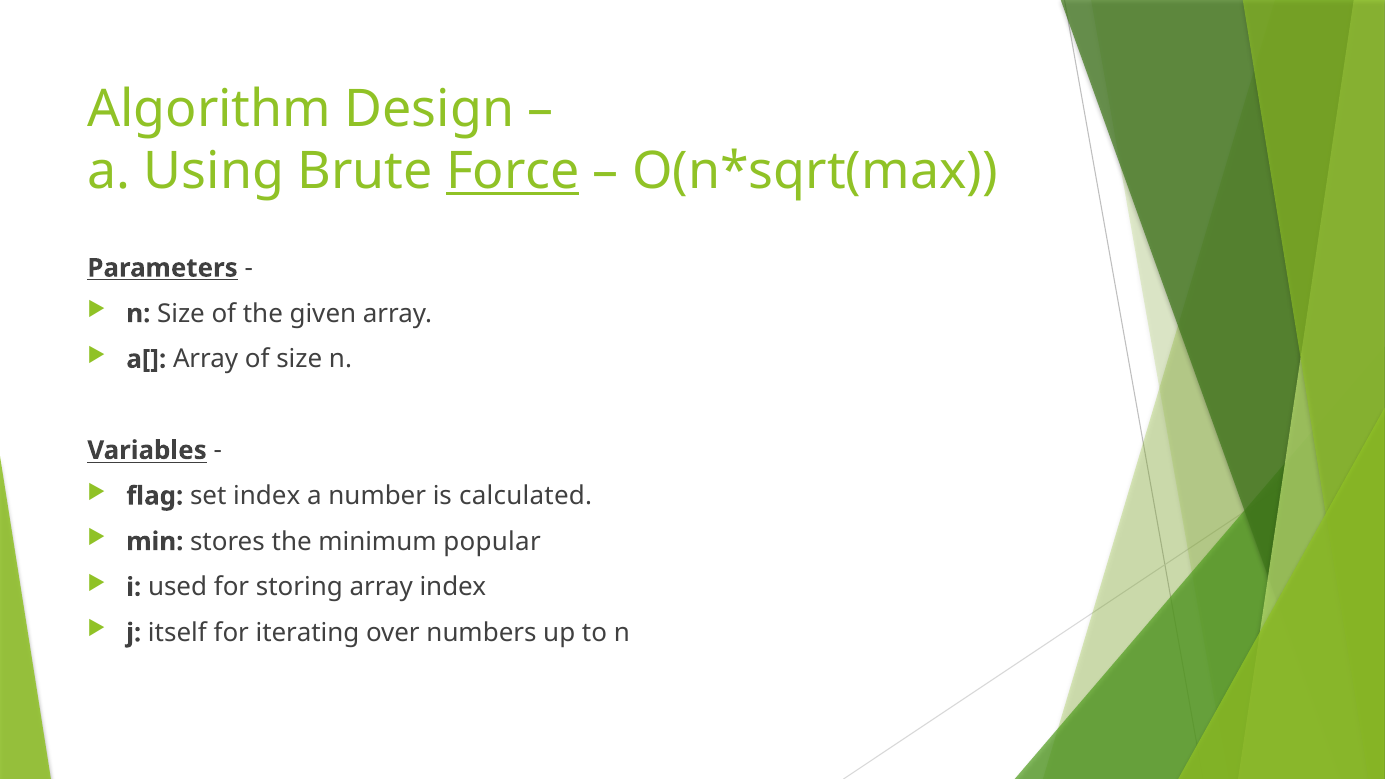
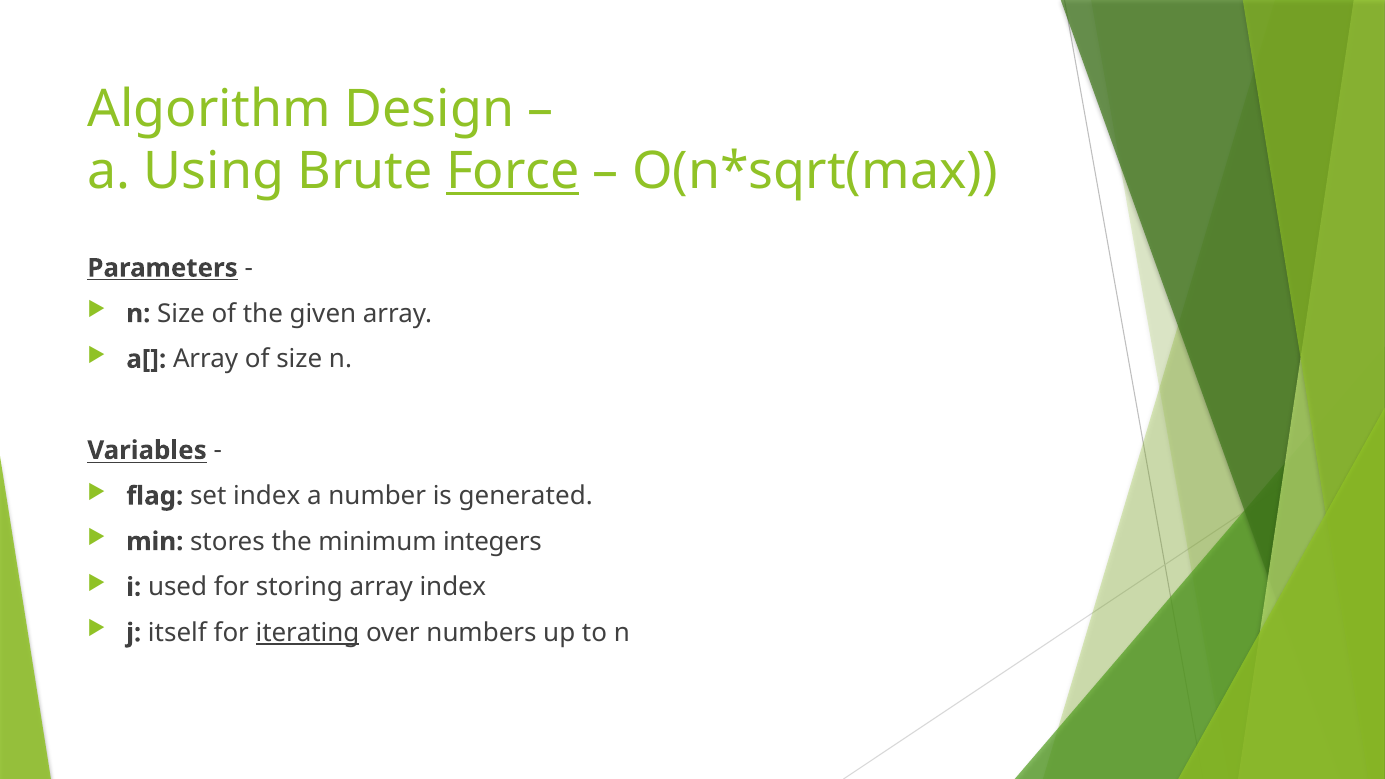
calculated: calculated -> generated (526, 496)
popular: popular -> integers (492, 542)
iterating underline: none -> present (307, 633)
